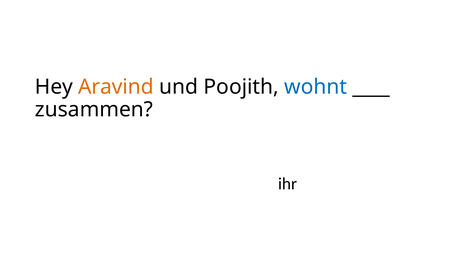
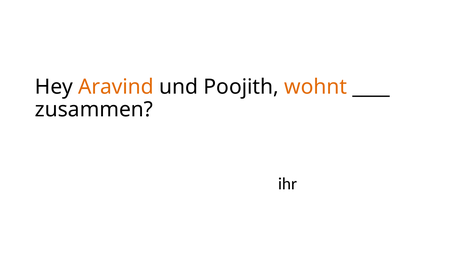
wohnt colour: blue -> orange (316, 87)
